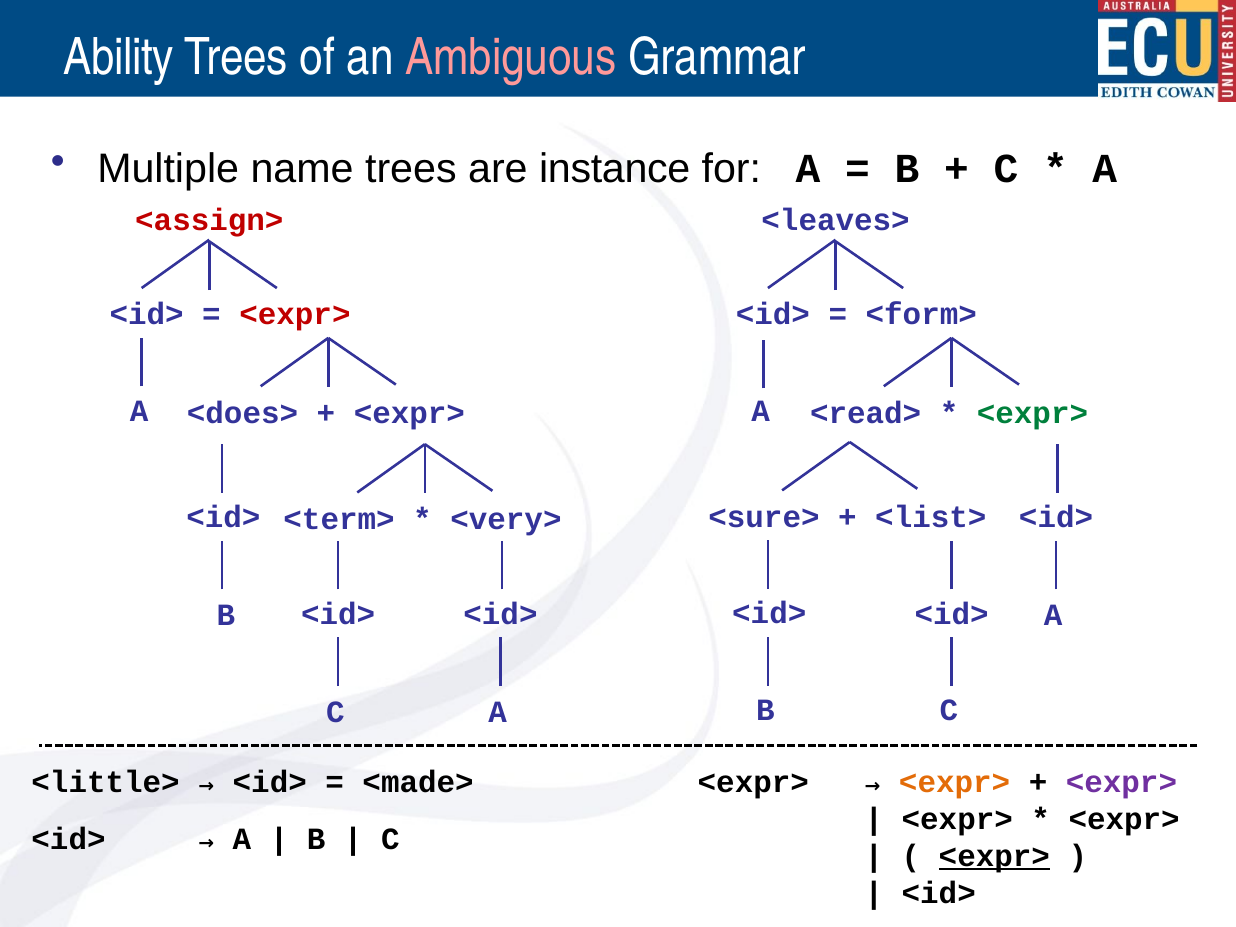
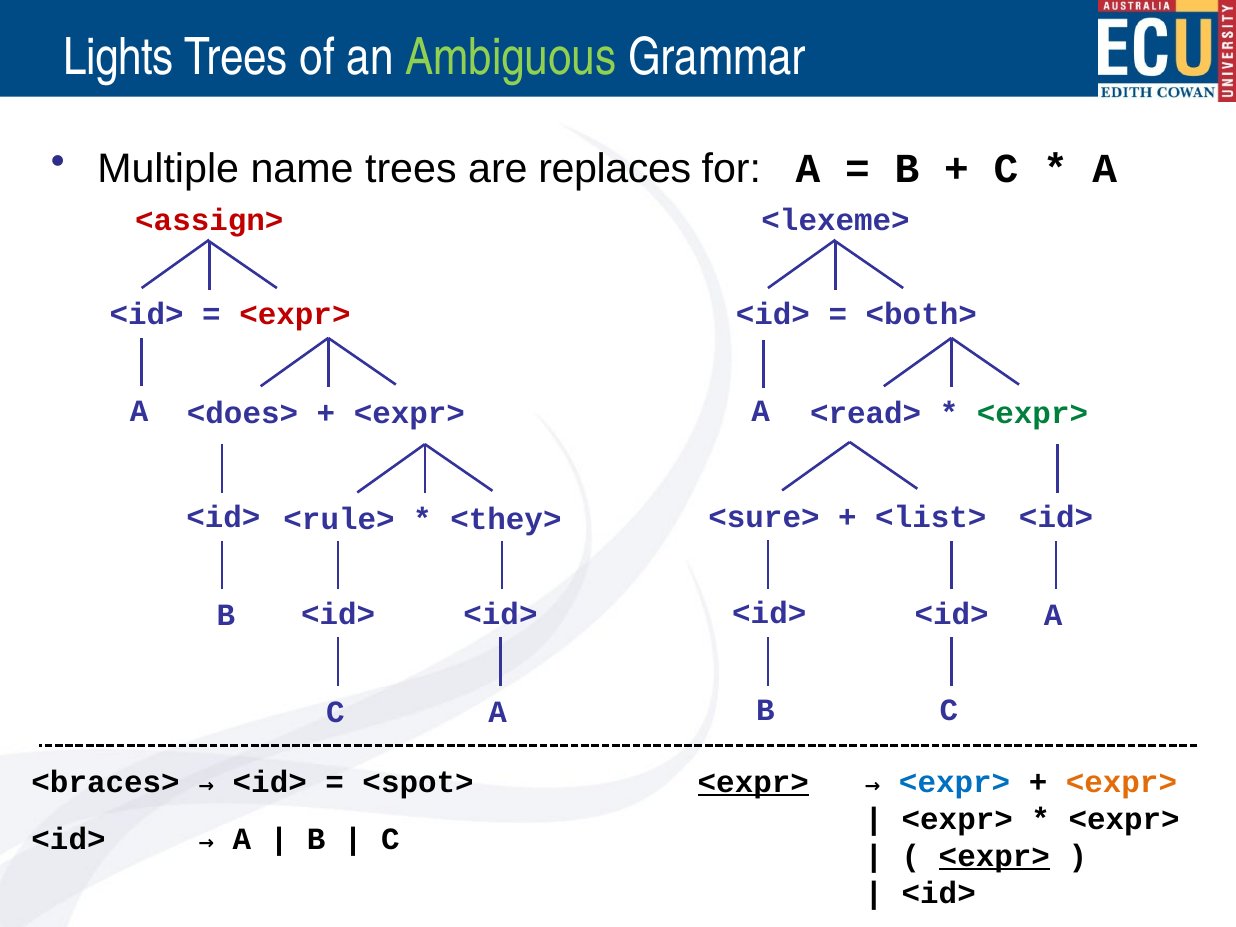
Ability: Ability -> Lights (119, 57)
Ambiguous colour: pink -> light green (511, 57)
instance: instance -> replaces (615, 169)
<leaves>: <leaves> -> <lexeme> (836, 220)
<form>: <form> -> <both> (921, 315)
<term>: <term> -> <rule> (339, 519)
<very>: <very> -> <they> (506, 519)
<little>: <little> -> <braces> (106, 782)
<made>: <made> -> <spot> (418, 782)
<expr> underline: none -> present (753, 782)
<expr> colour: orange -> blue (955, 782)
<expr> colour: purple -> orange (1121, 782)
